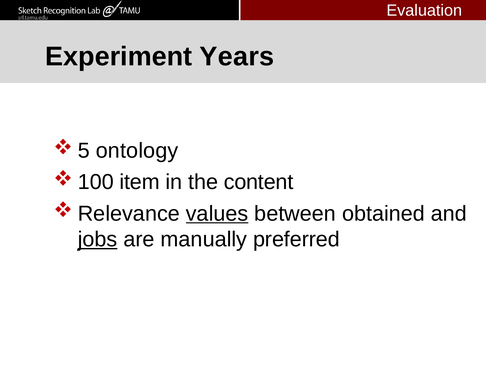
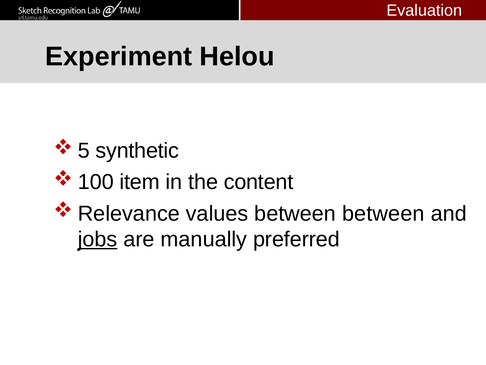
Years: Years -> Helou (237, 57)
ontology: ontology -> synthetic (137, 151)
values underline: present -> none (217, 213)
between obtained: obtained -> between (383, 213)
